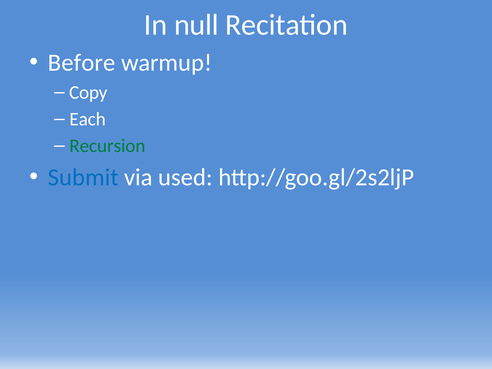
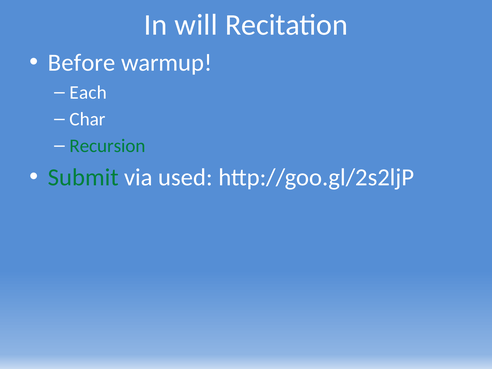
null: null -> will (196, 25)
Copy: Copy -> Each (88, 92)
Each: Each -> Char (88, 119)
Submit colour: blue -> green (83, 178)
